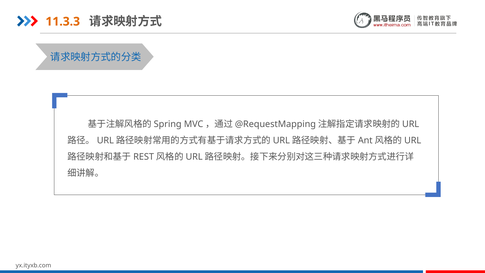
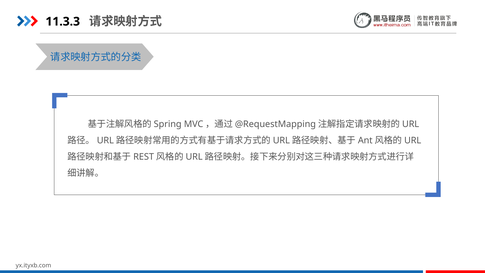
11.3.3 colour: orange -> black (63, 22)
